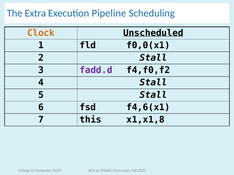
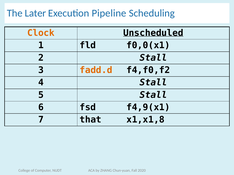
Extra: Extra -> Later (35, 13)
fadd.d colour: purple -> orange (96, 70)
f4,6(x1: f4,6(x1 -> f4,9(x1 (148, 108)
this: this -> that (91, 120)
